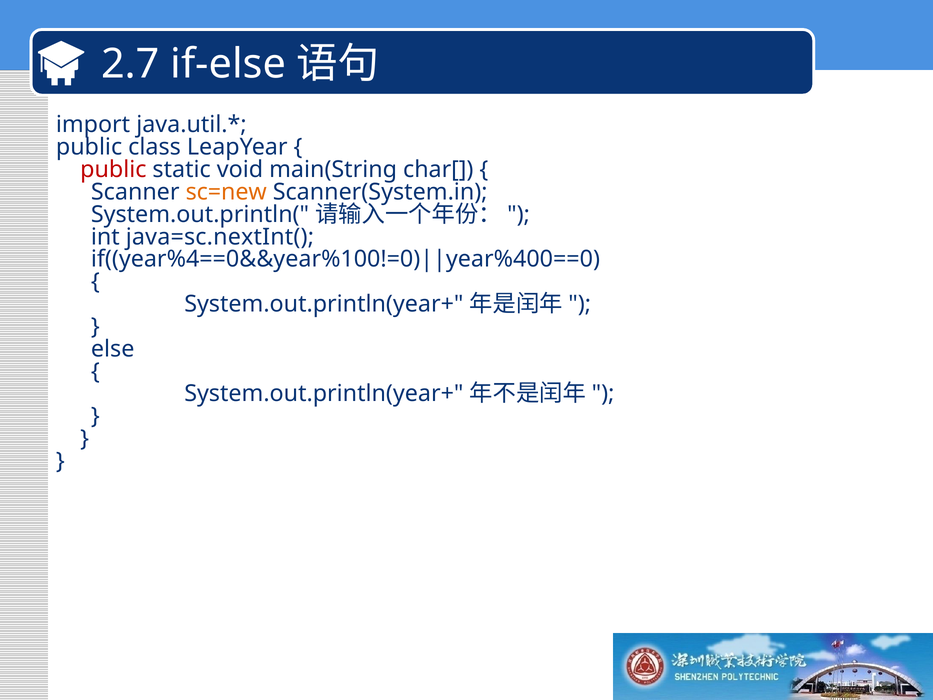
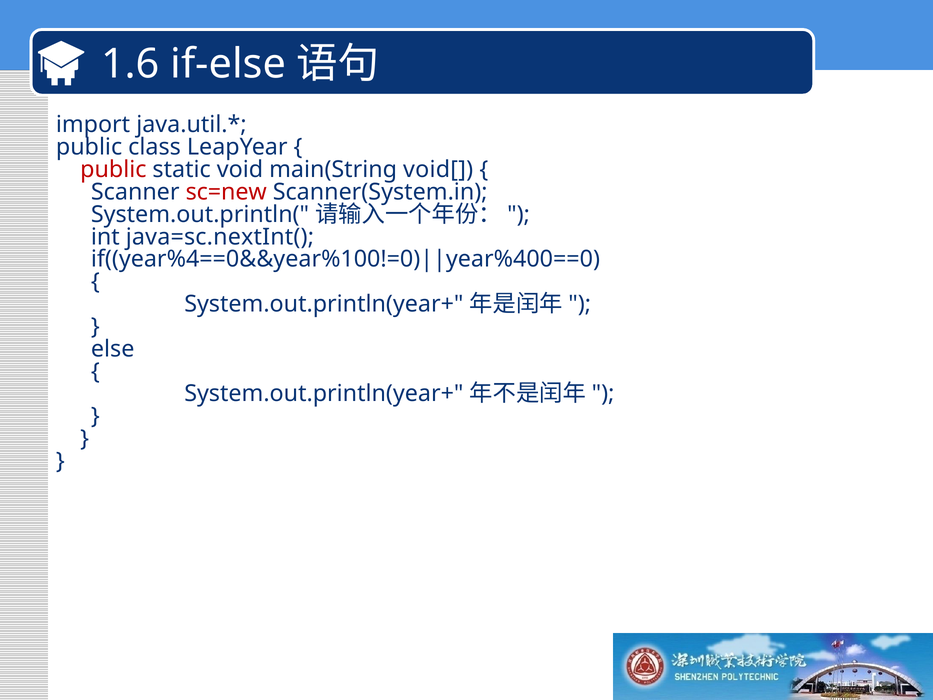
2.7: 2.7 -> 1.6 (130, 64)
char[: char[ -> void[ (438, 170)
sc=new colour: orange -> red (226, 192)
